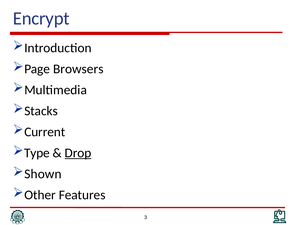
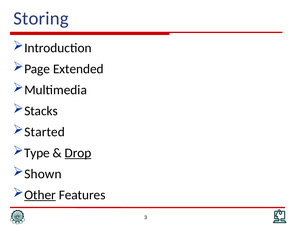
Encrypt: Encrypt -> Storing (41, 19)
Browsers: Browsers -> Extended (78, 69)
Current: Current -> Started (45, 132)
Other underline: none -> present (40, 195)
